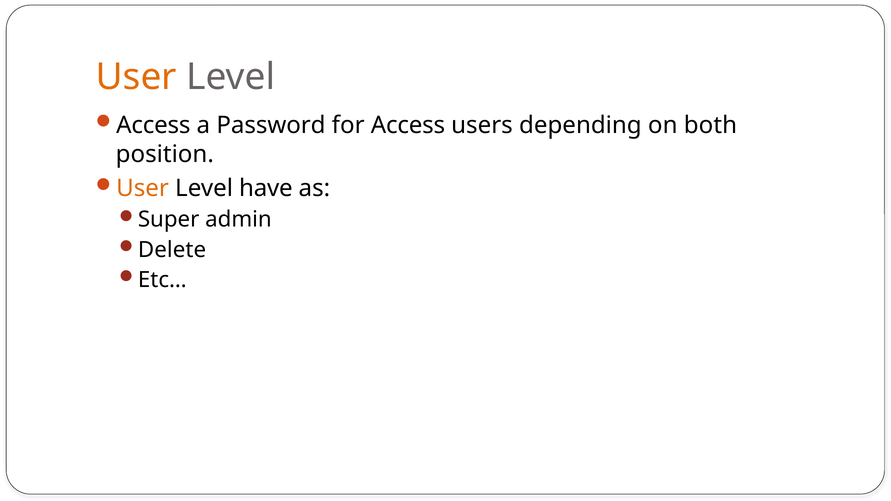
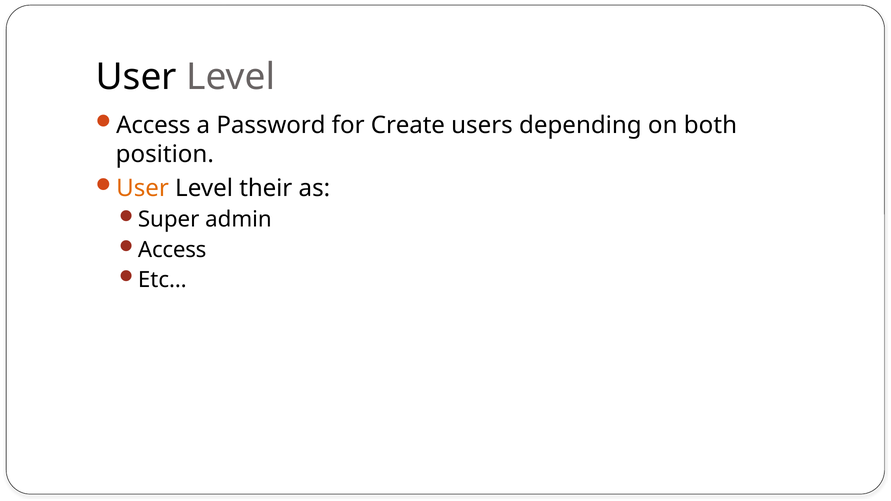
User colour: orange -> black (136, 77)
for Access: Access -> Create (408, 125)
have: have -> their (266, 189)
Delete: Delete -> Access (172, 250)
